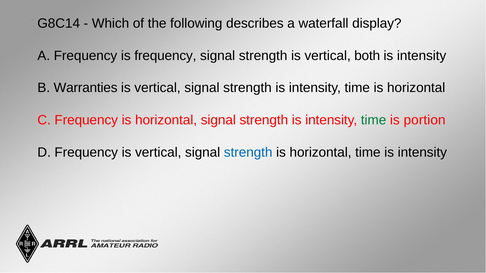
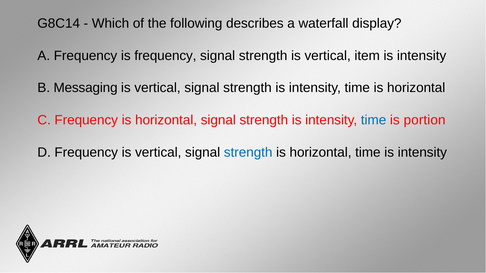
both: both -> item (367, 56)
Warranties: Warranties -> Messaging (86, 88)
time colour: green -> blue (374, 120)
